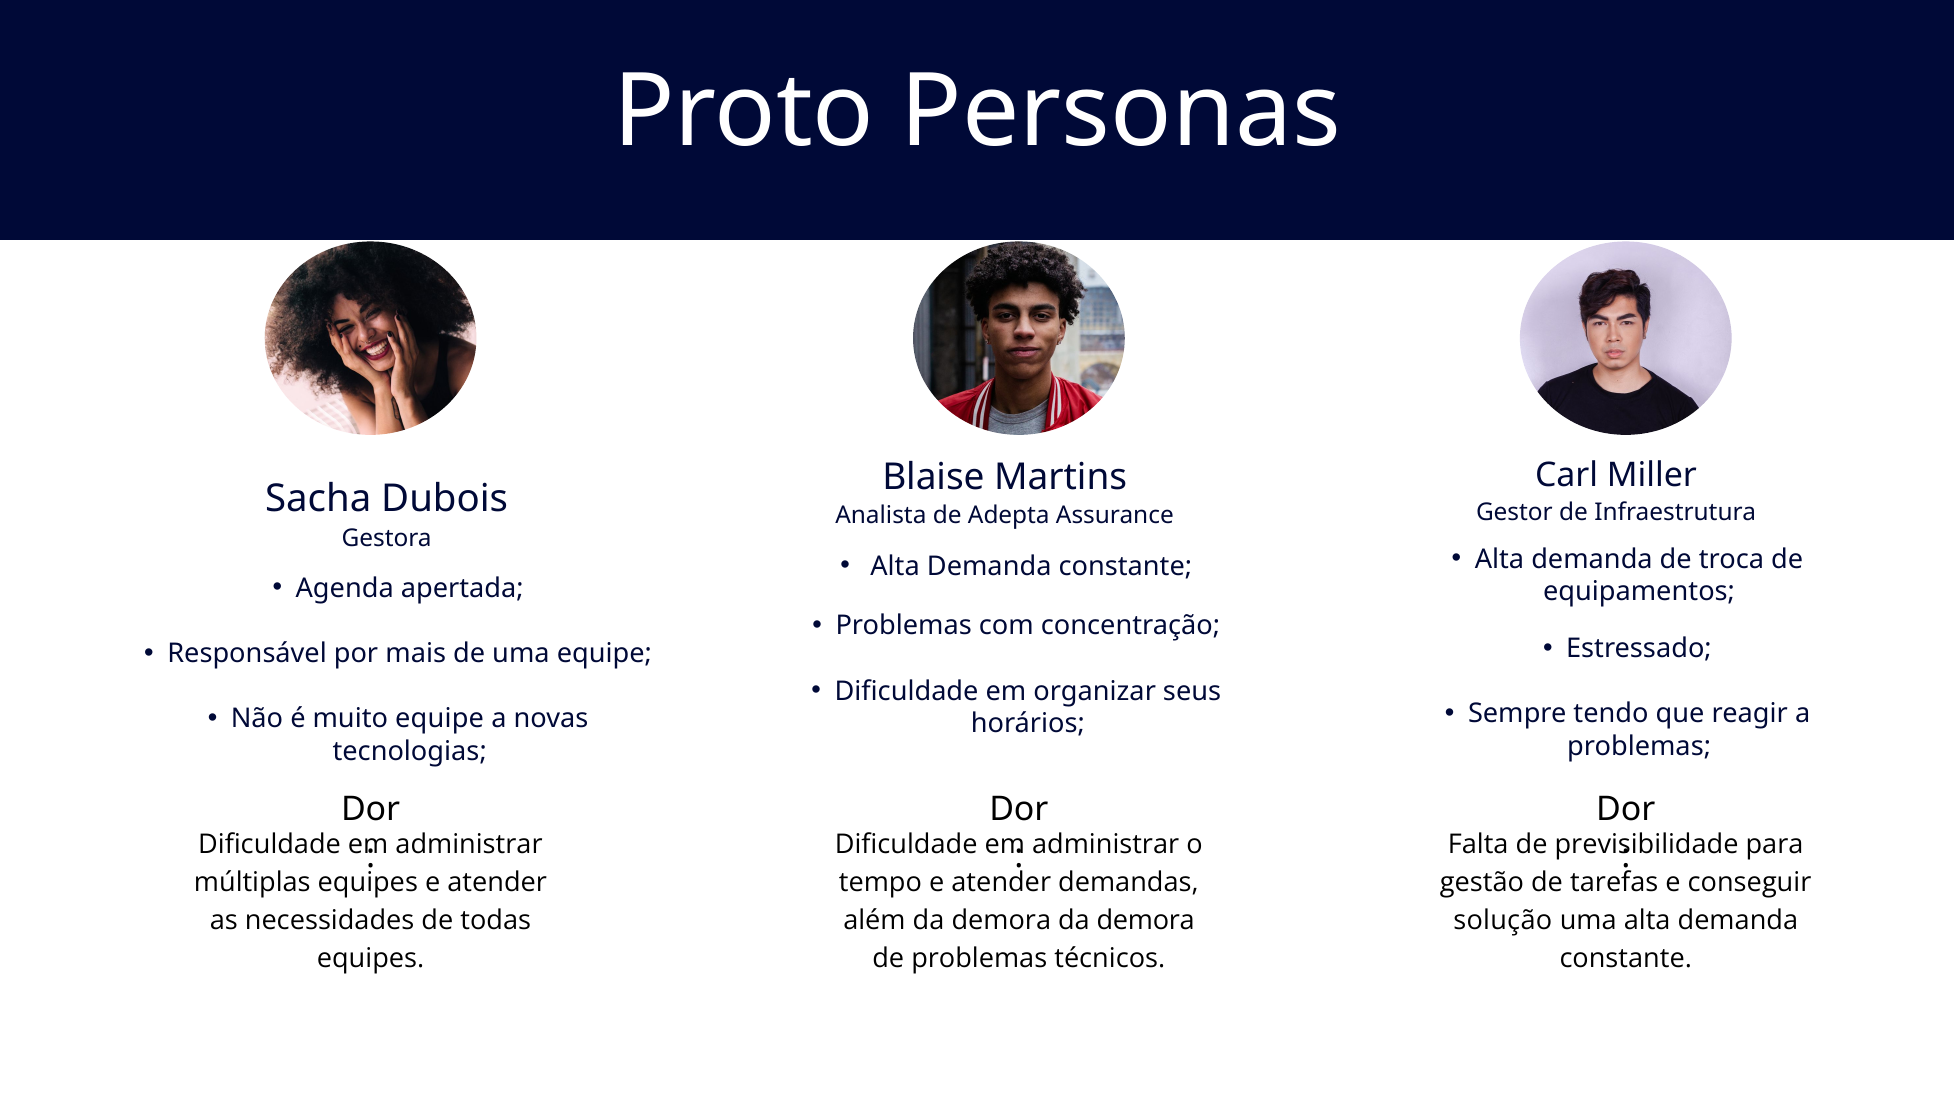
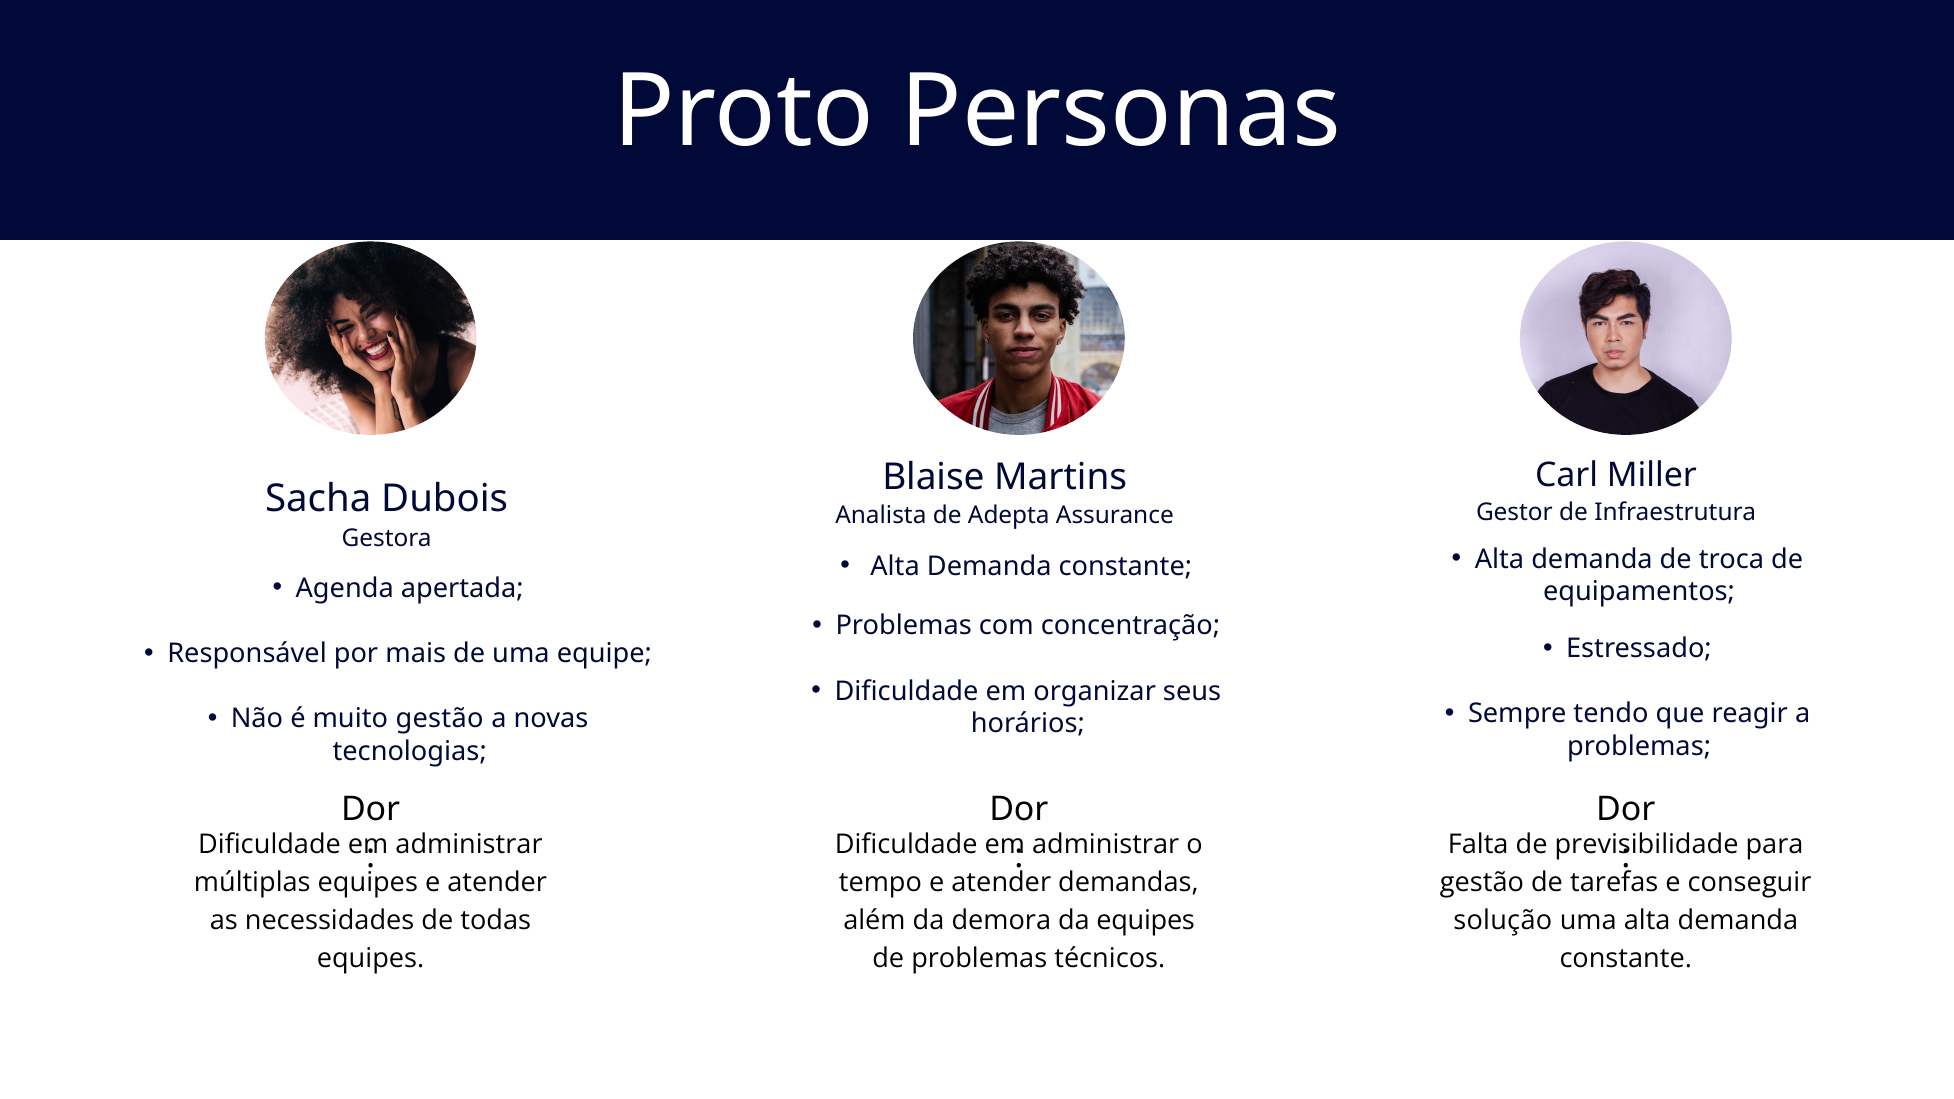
muito equipe: equipe -> gestão (440, 719)
demora da demora: demora -> equipes (1146, 920)
